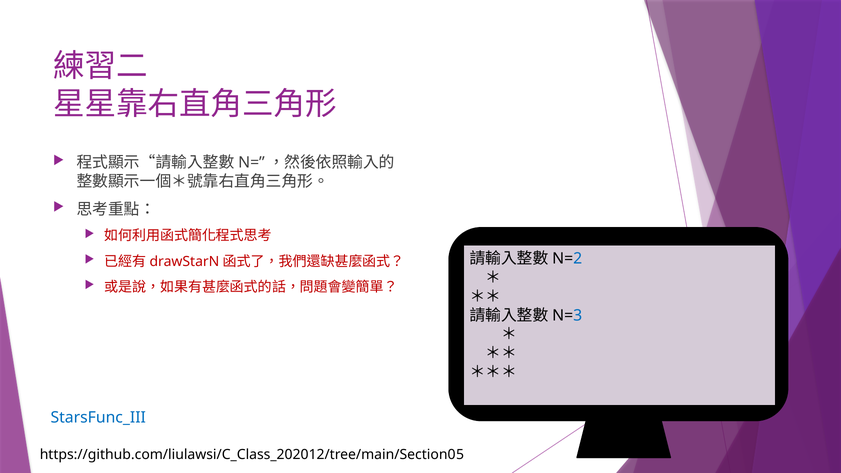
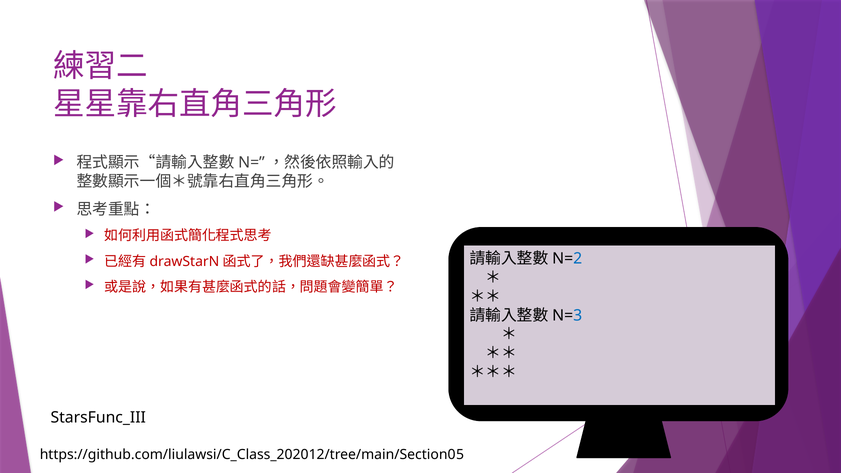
StarsFunc_III colour: blue -> black (98, 418)
